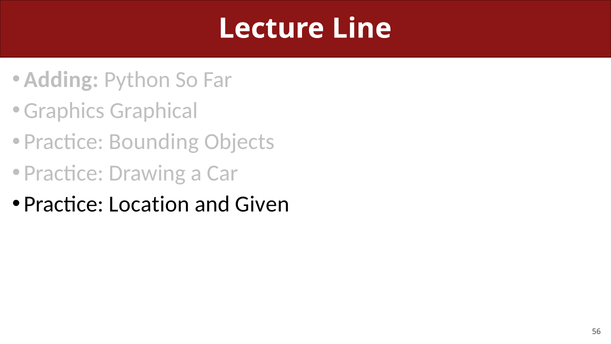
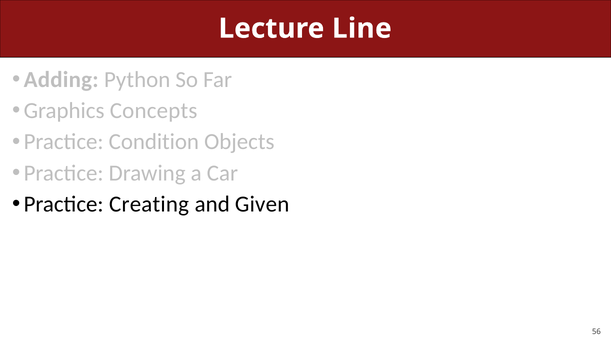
Graphical: Graphical -> Concepts (154, 111)
Bounding: Bounding -> Condition (154, 142)
Location: Location -> Creating (149, 204)
